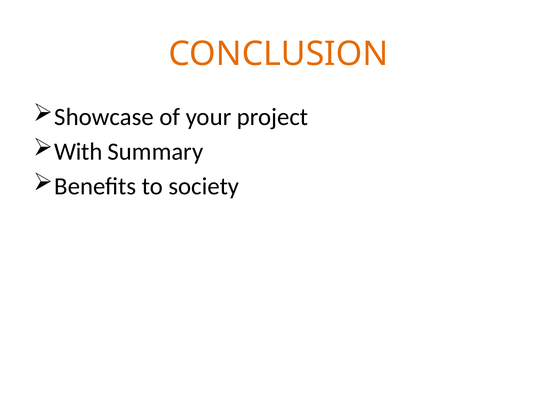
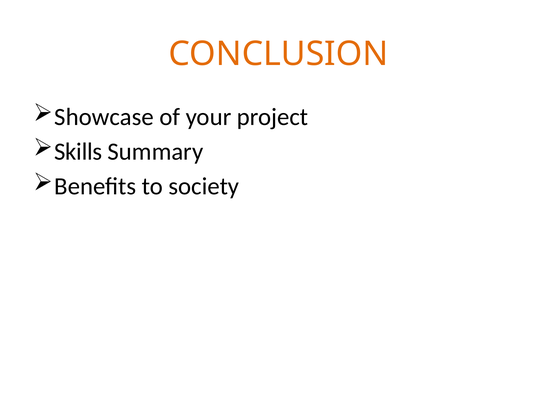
With: With -> Skills (78, 152)
